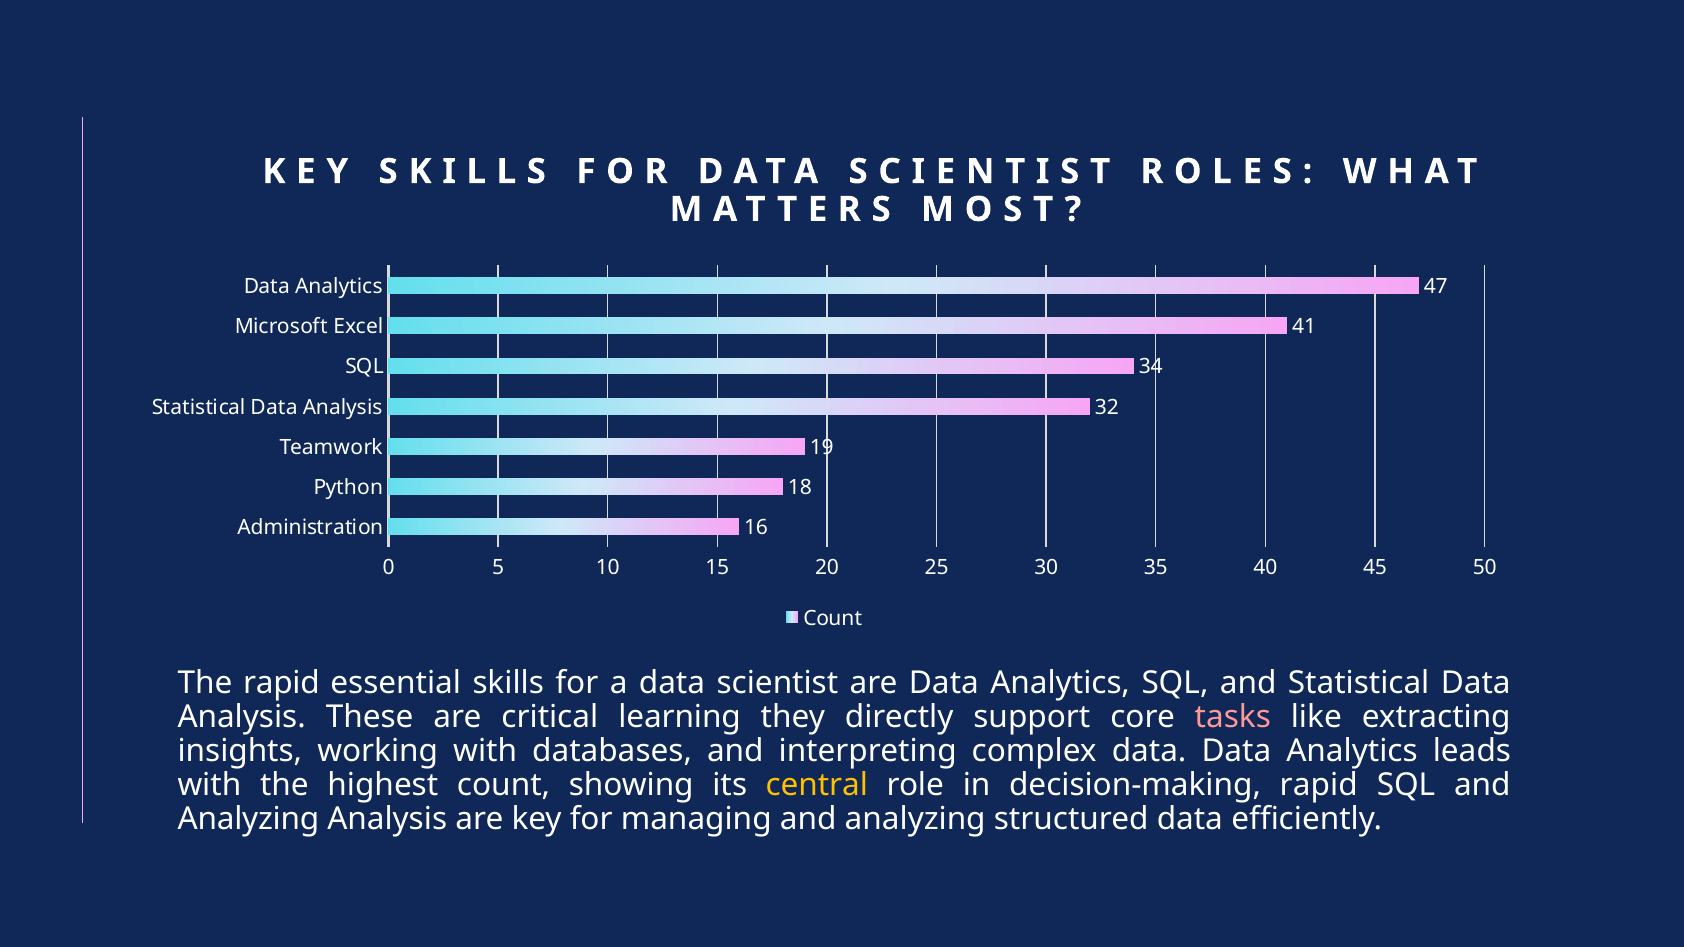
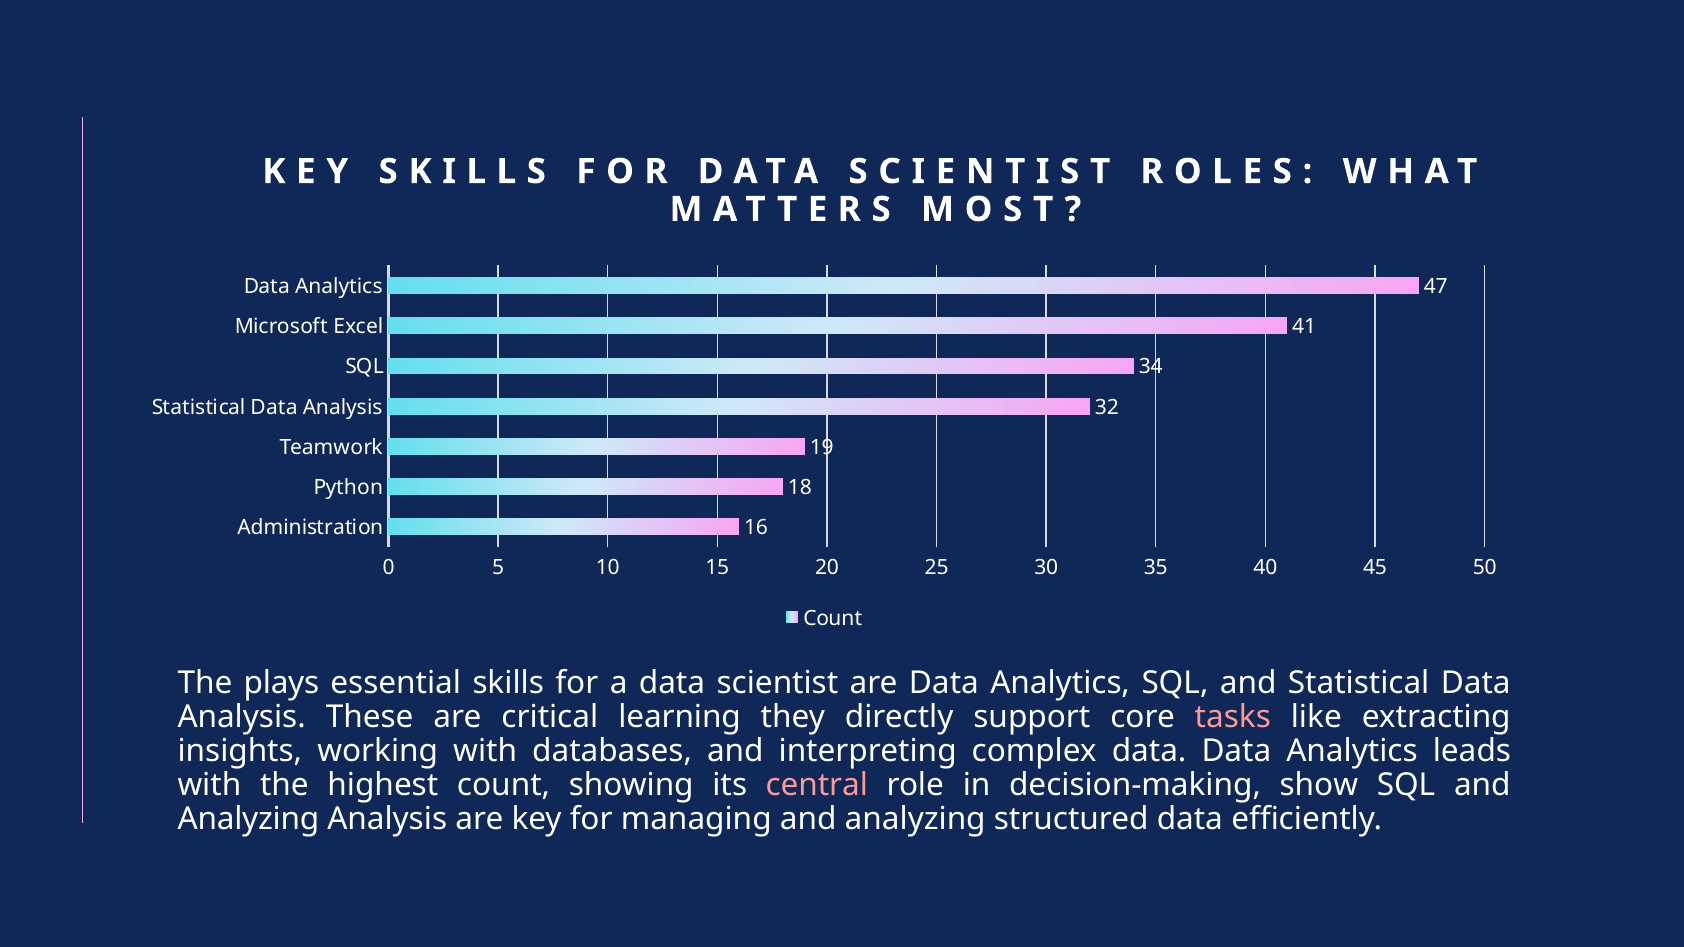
The rapid: rapid -> plays (281, 683)
central colour: yellow -> pink (817, 785)
decision-making rapid: rapid -> show (1319, 785)
